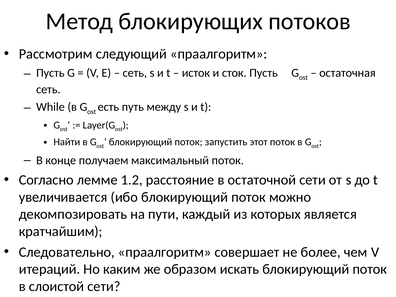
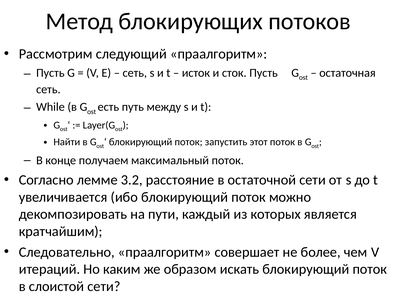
1.2: 1.2 -> 3.2 (132, 180)
